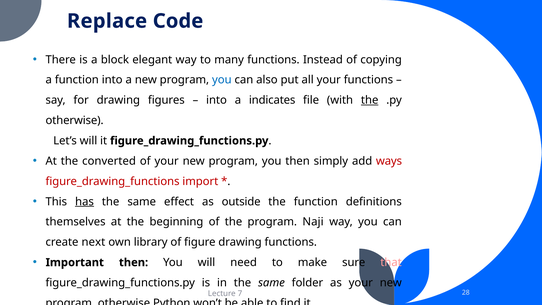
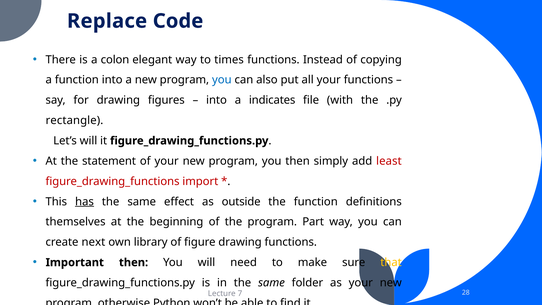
block: block -> colon (115, 60)
many: many -> times (229, 60)
the underline: present -> none (370, 100)
otherwise: otherwise -> rectangle (74, 120)
converted: converted -> statement (109, 161)
ways: ways -> least (389, 161)
Naji: Naji -> Part (313, 222)
that colour: pink -> yellow (391, 262)
